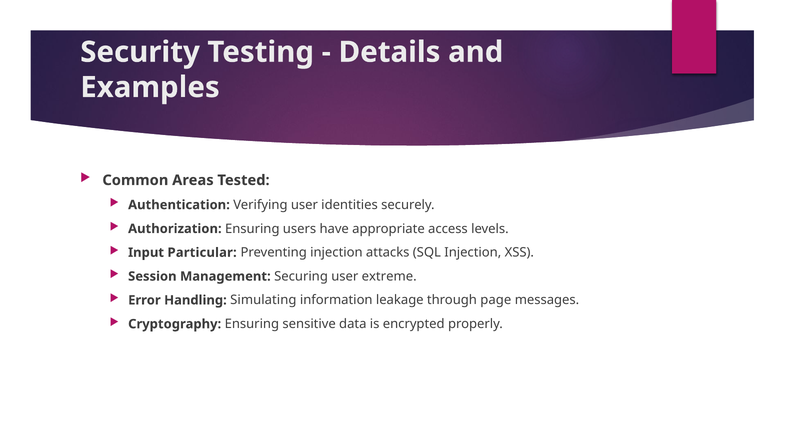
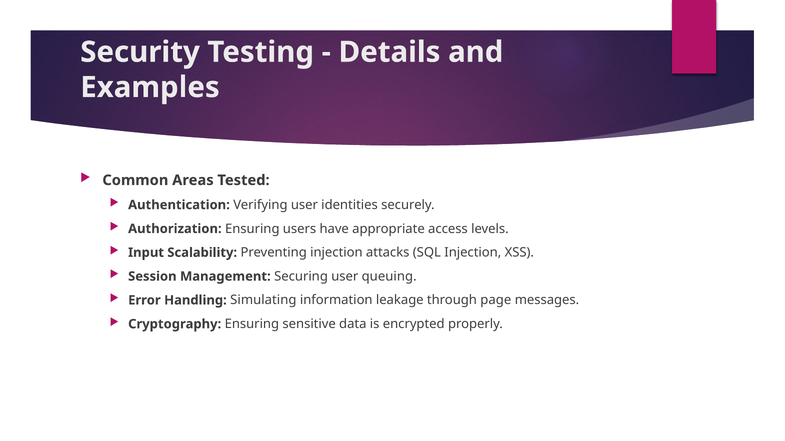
Particular: Particular -> Scalability (202, 253)
extreme: extreme -> queuing (389, 277)
